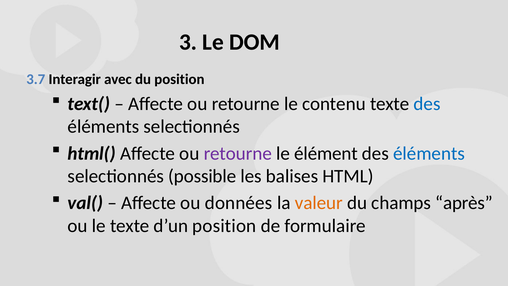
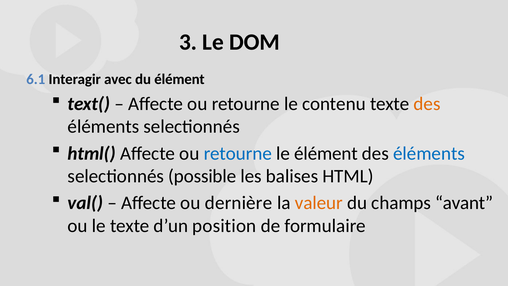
3.7: 3.7 -> 6.1 (36, 79)
du position: position -> élément (179, 79)
des colour: blue -> orange (427, 104)
retourne colour: purple -> blue (238, 153)
données: données -> dernière (239, 203)
après: après -> avant (464, 203)
